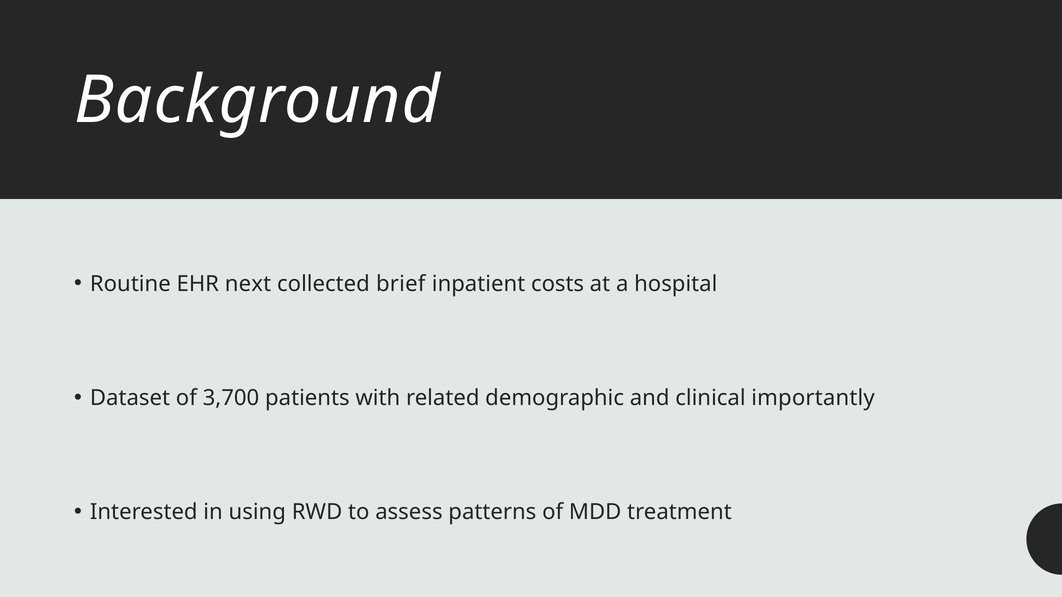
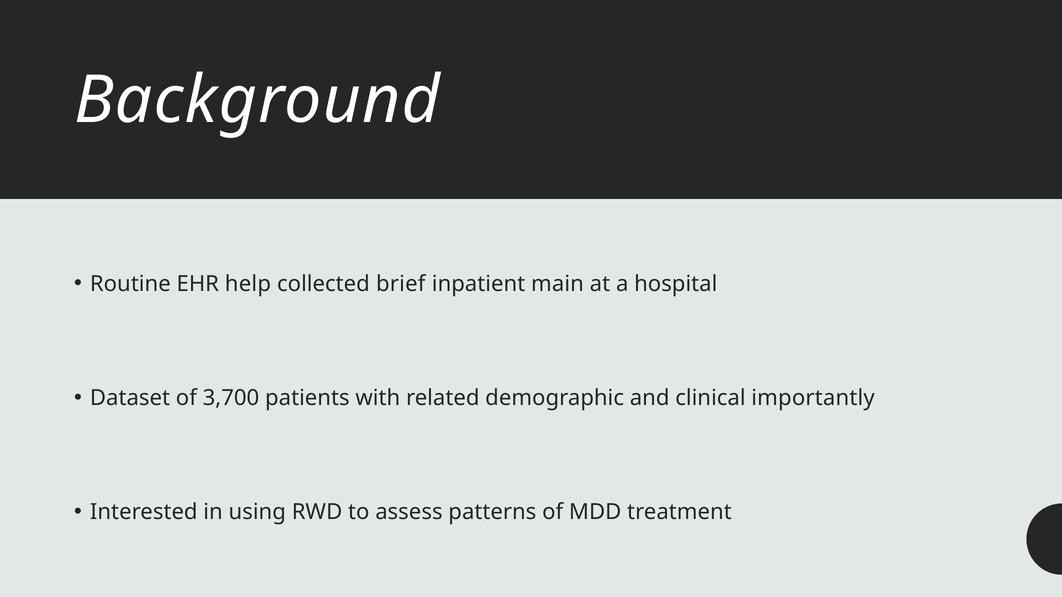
next: next -> help (248, 284)
costs: costs -> main (557, 284)
